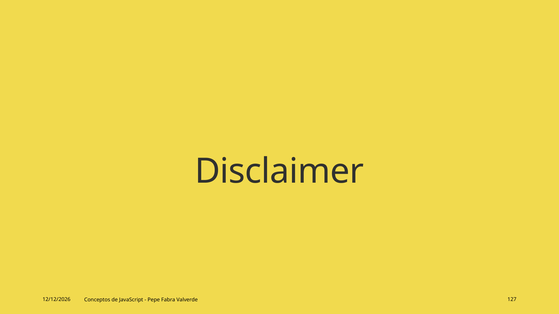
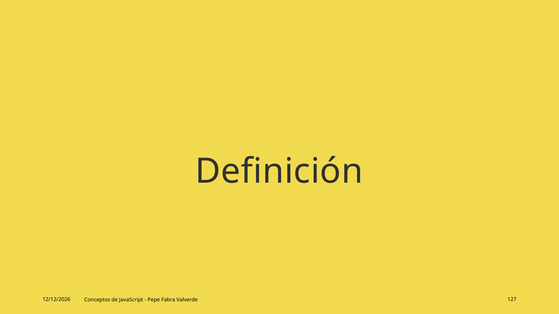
Disclaimer: Disclaimer -> Definición (279, 172)
